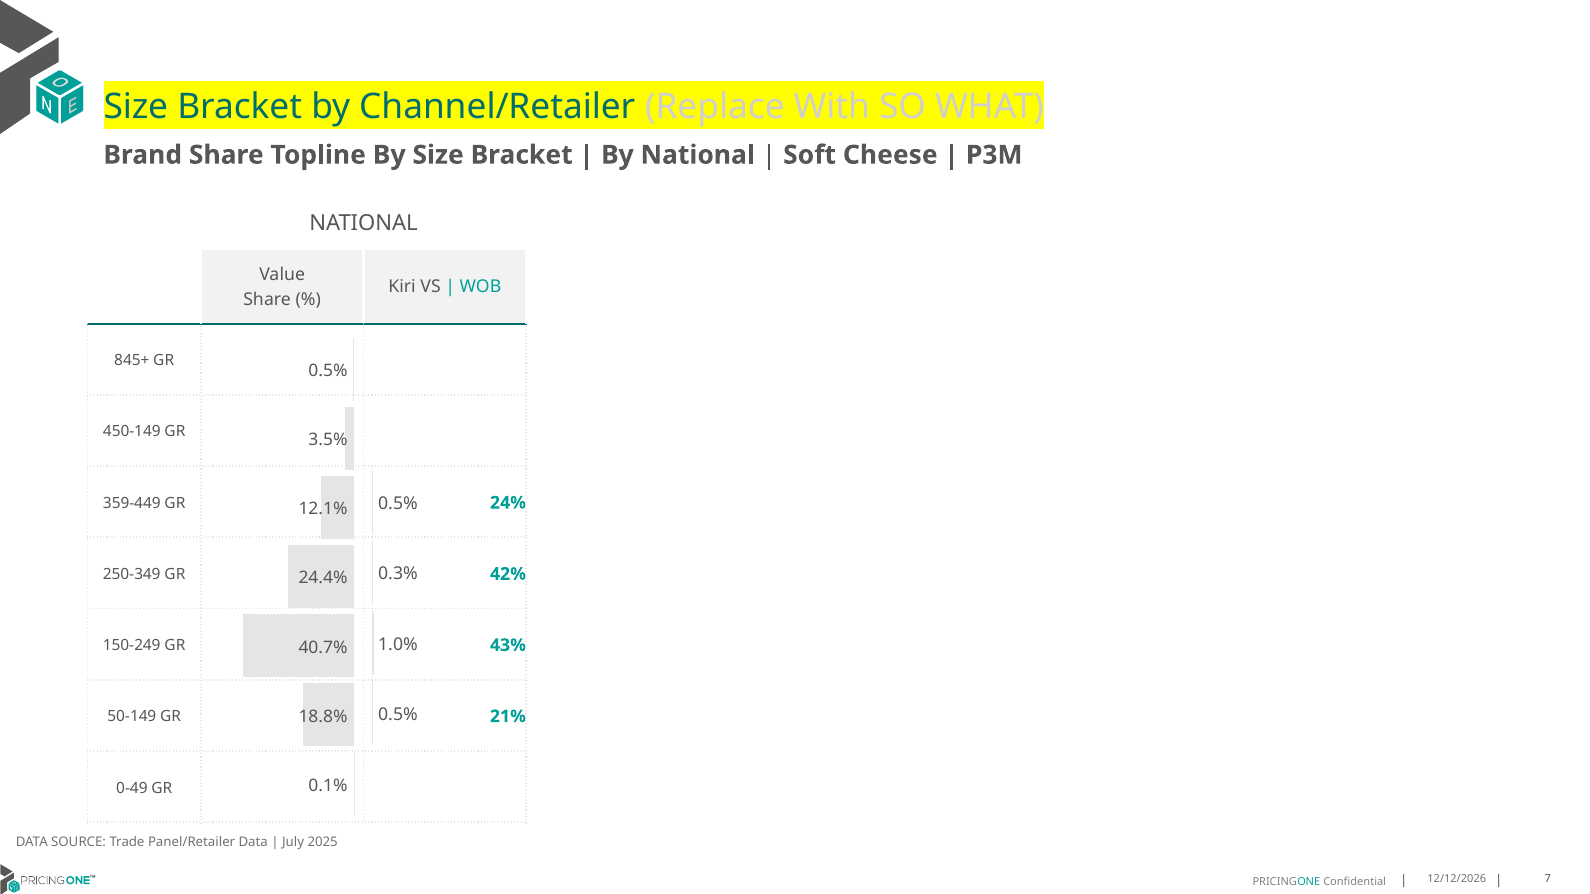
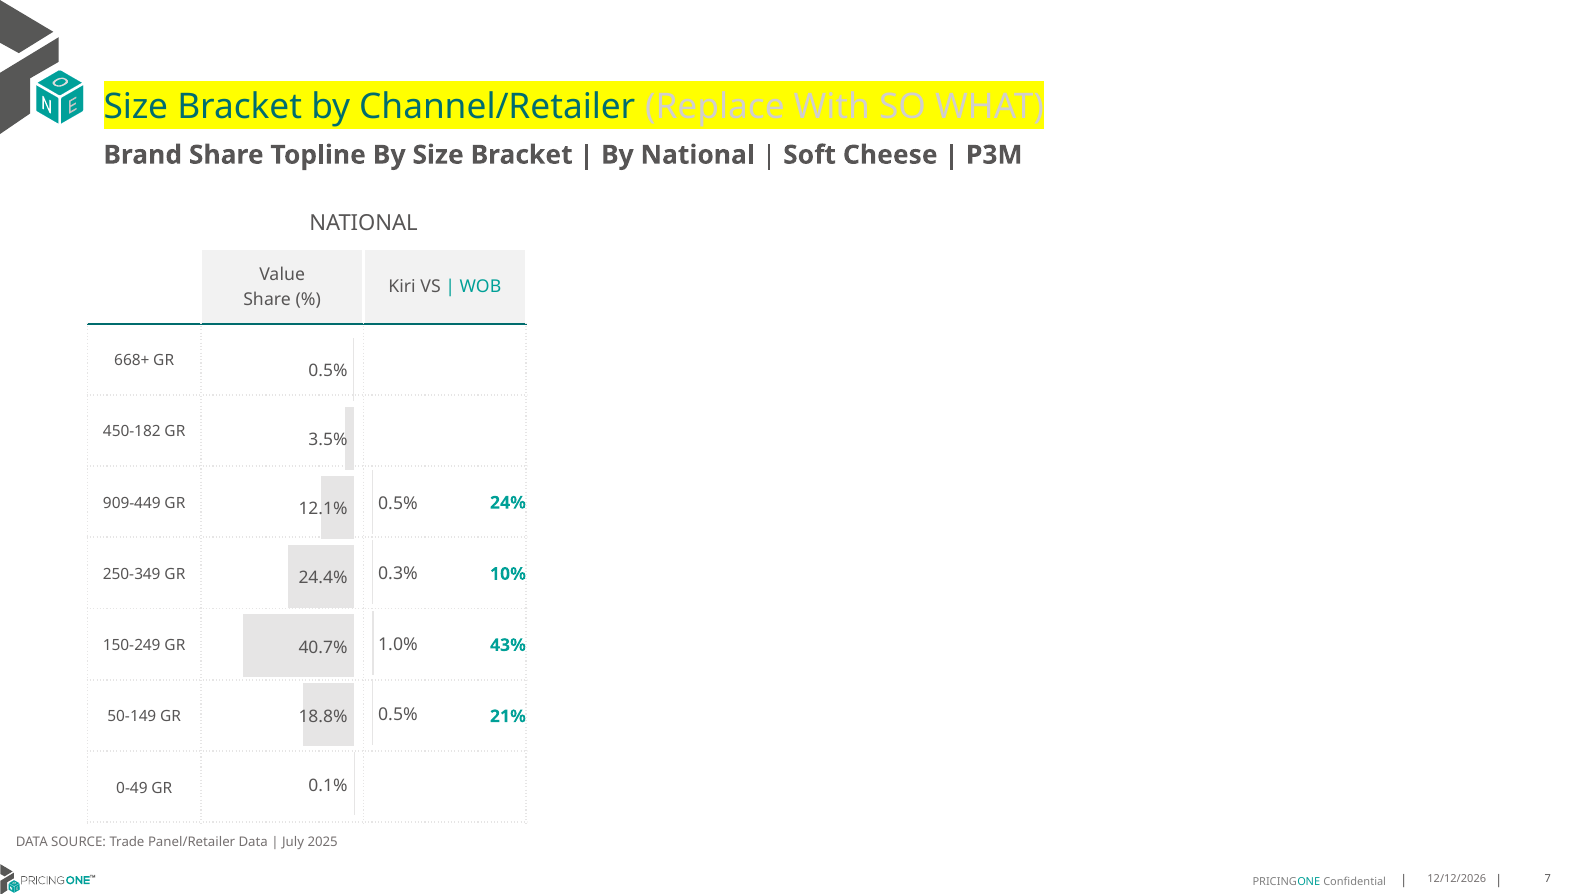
845+: 845+ -> 668+ (132, 361)
450-149: 450-149 -> 450-182 (132, 432)
359-449: 359-449 -> 909-449 (132, 503)
42%: 42% -> 10% (508, 574)
